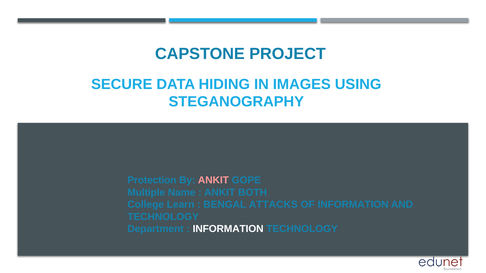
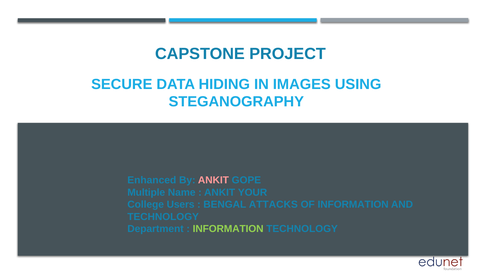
Protection: Protection -> Enhanced (152, 181)
BOTH: BOTH -> YOUR (253, 193)
Learn: Learn -> Users (181, 205)
INFORMATION colour: white -> light green (228, 229)
